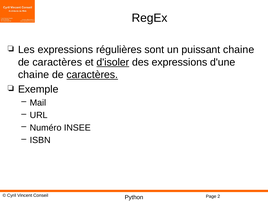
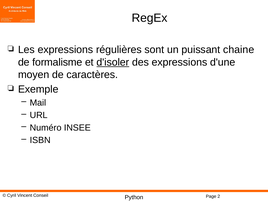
caractères: caractères -> formalisme (57, 62)
chaine: chaine -> moyen (34, 75)
caractères underline: present -> none (92, 75)
